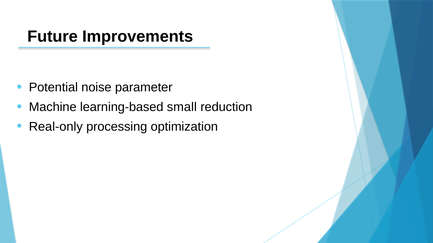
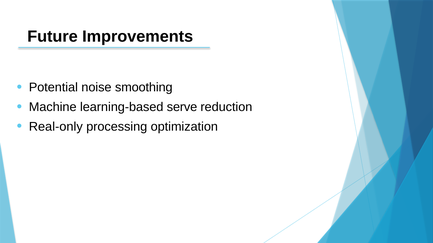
parameter: parameter -> smoothing (144, 88)
small: small -> serve (182, 107)
